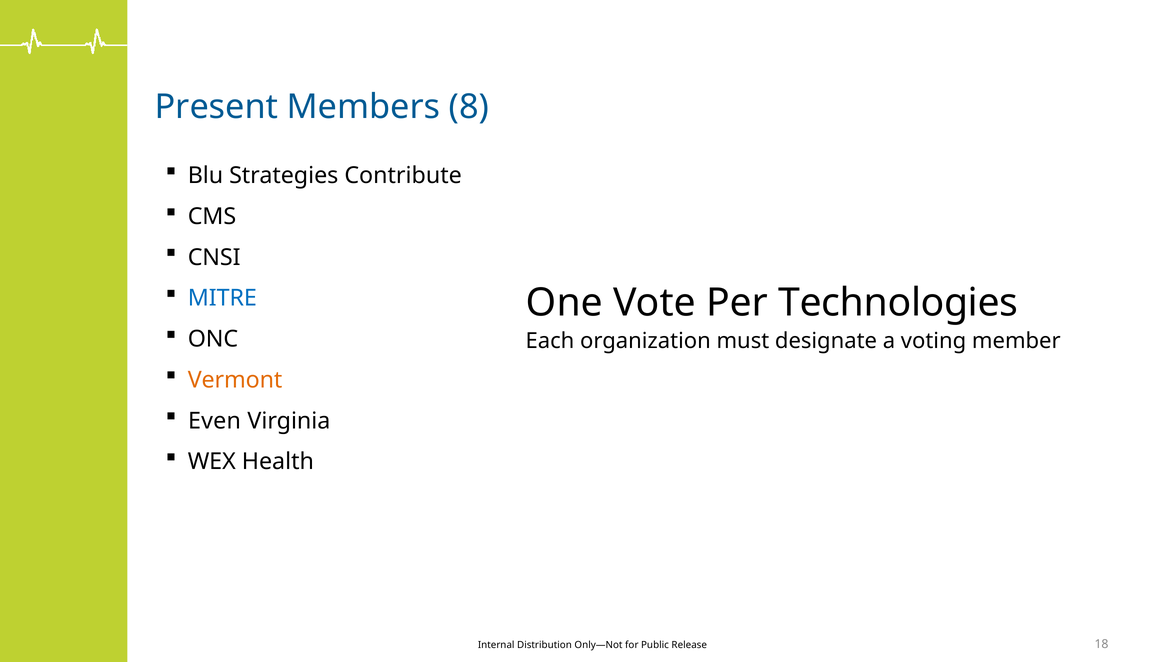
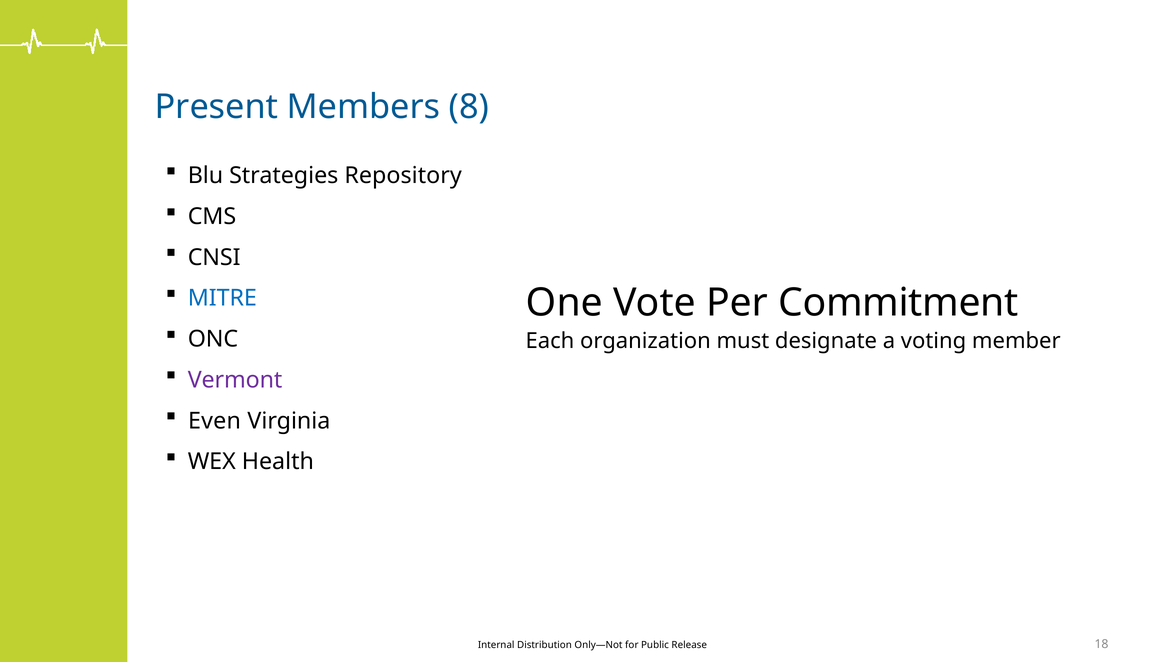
Contribute: Contribute -> Repository (403, 176)
Technologies: Technologies -> Commitment (898, 303)
Vermont colour: orange -> purple (235, 380)
